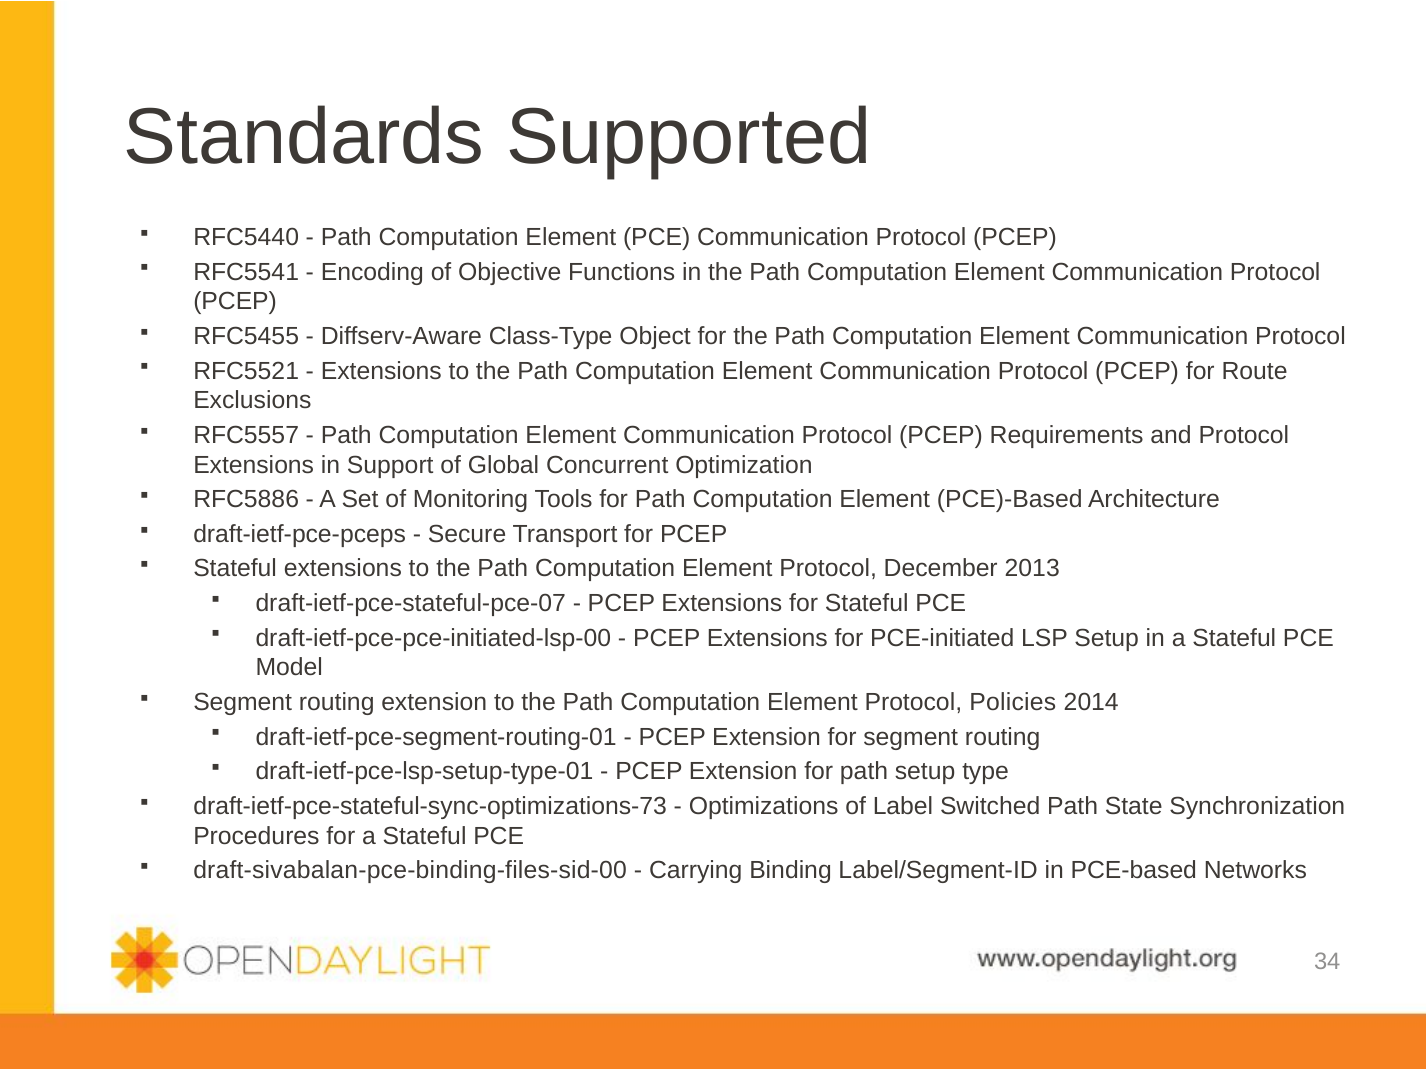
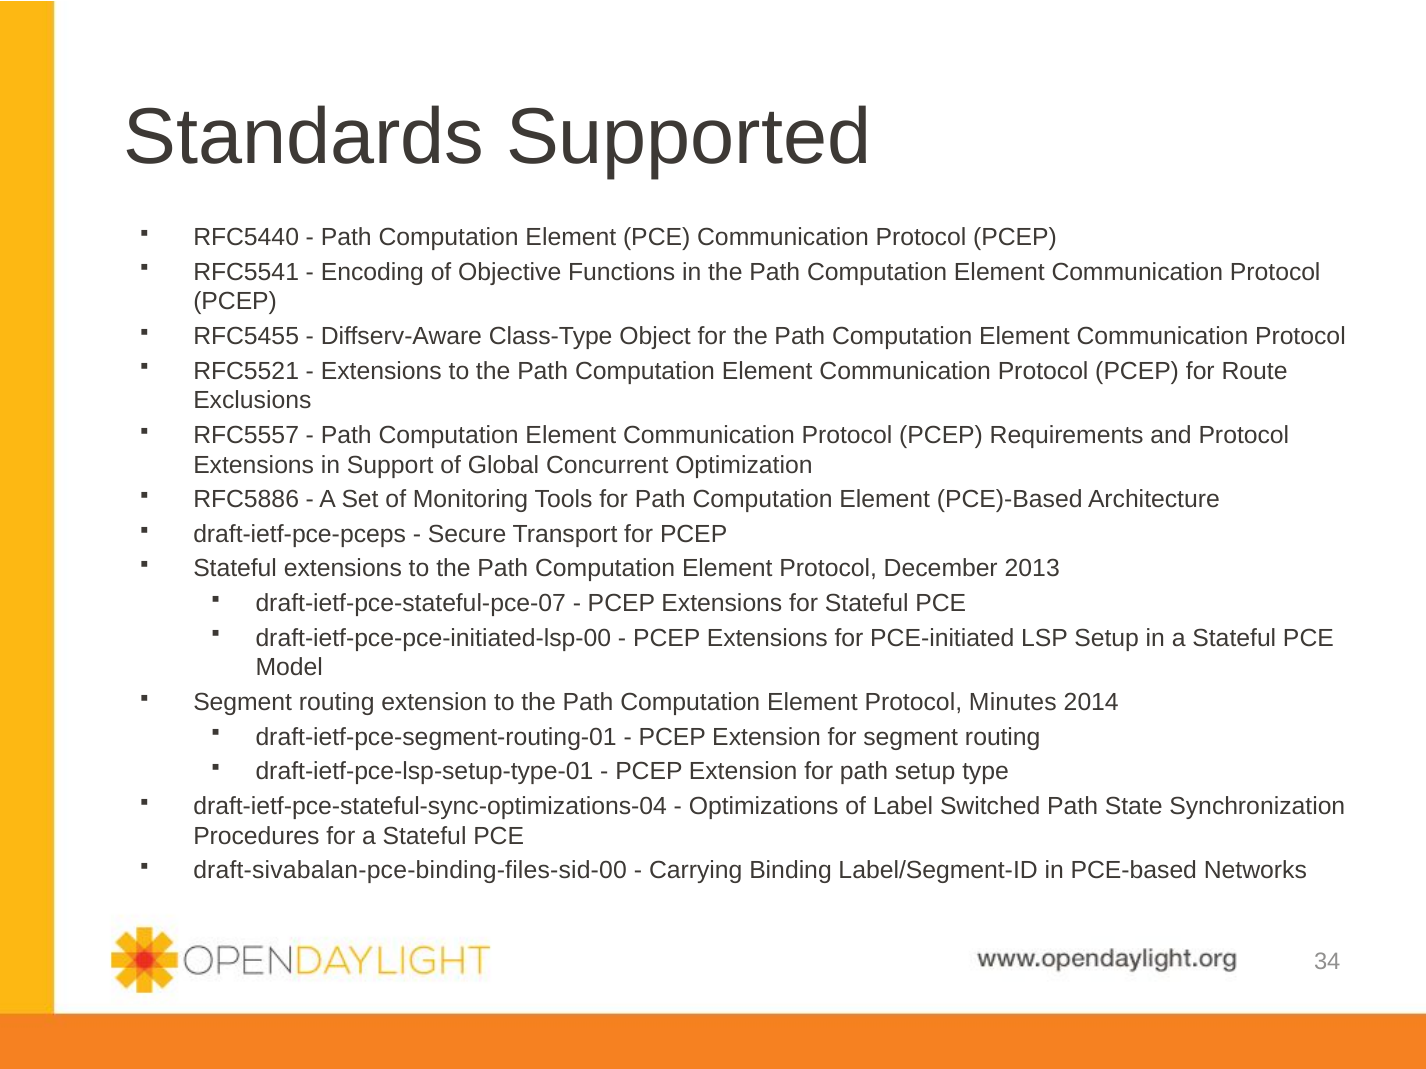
Policies: Policies -> Minutes (1013, 703)
draft-ietf-pce-stateful-sync-optimizations-73: draft-ietf-pce-stateful-sync-optimizations-73 -> draft-ietf-pce-stateful-sync-optimizations-04 (430, 807)
